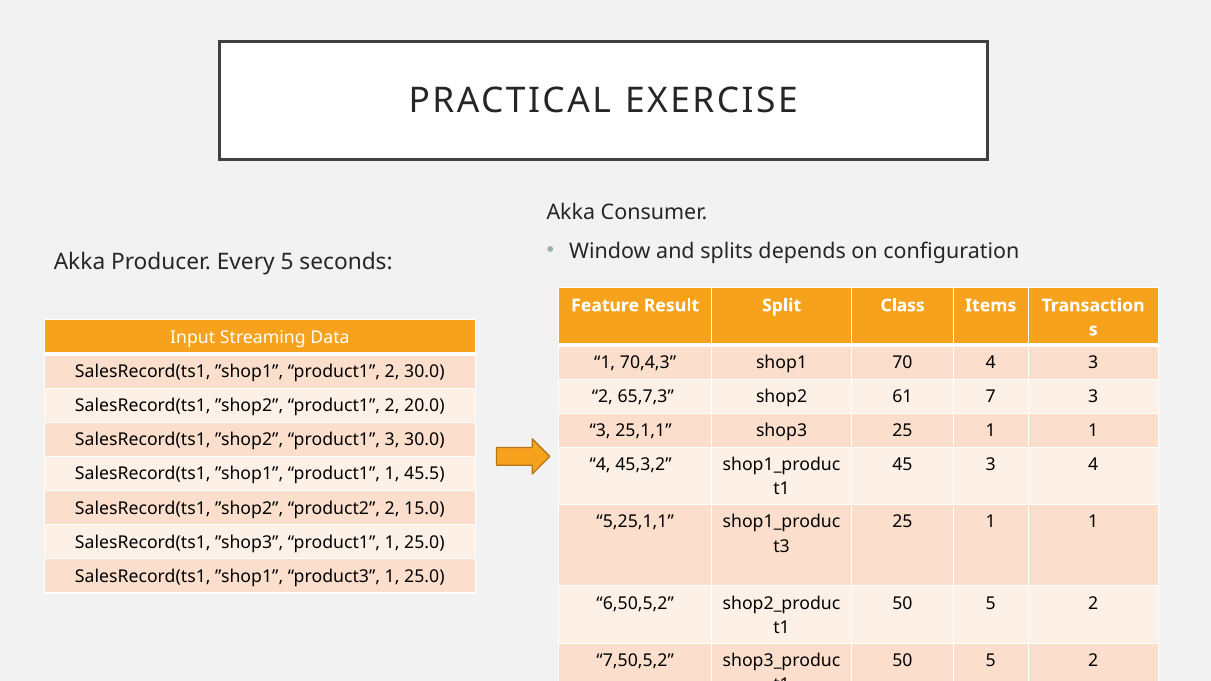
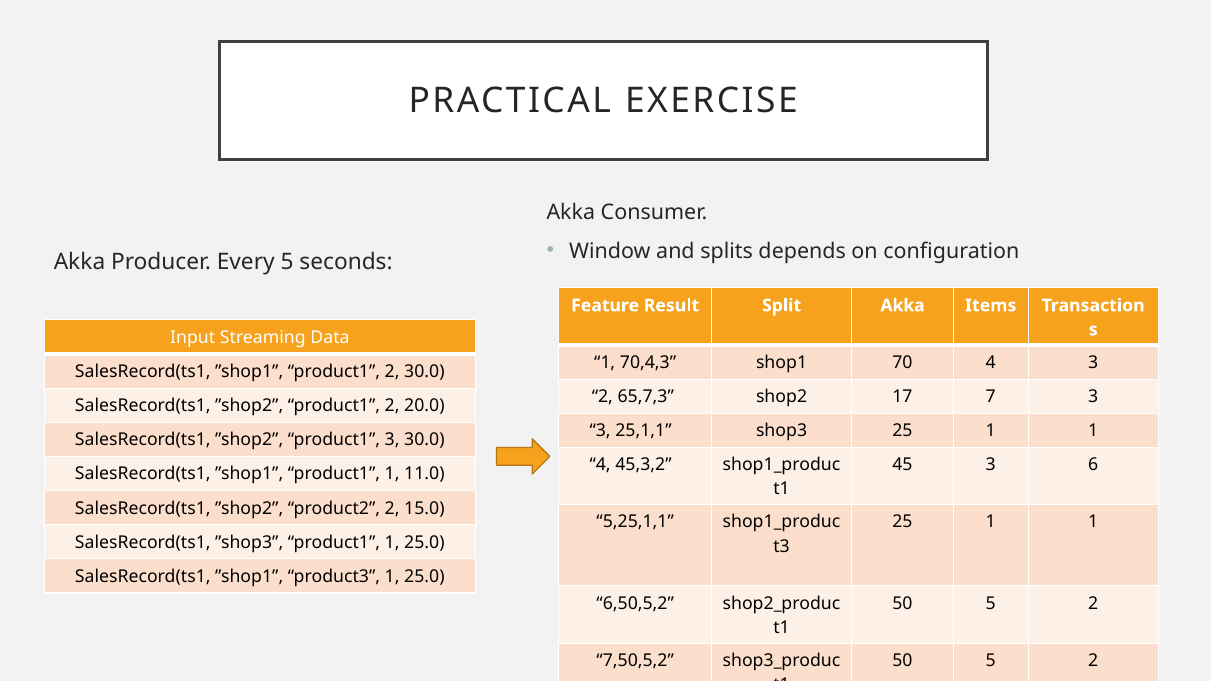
Split Class: Class -> Akka (903, 306)
61: 61 -> 17 (902, 397)
3 4: 4 -> 6 (1093, 465)
45.5: 45.5 -> 11.0 (424, 474)
